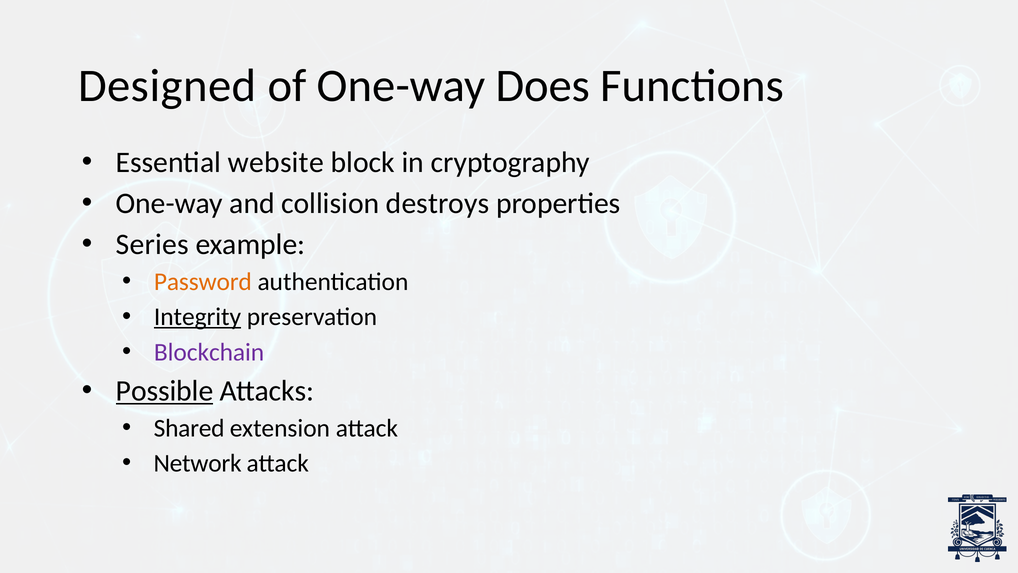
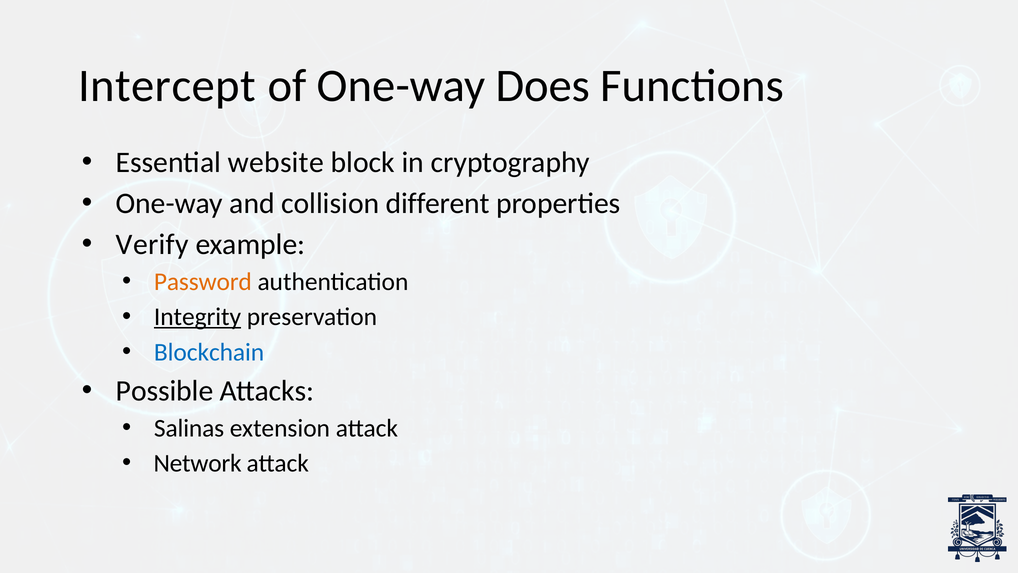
Designed: Designed -> Intercept (167, 86)
destroys: destroys -> different (438, 203)
Series: Series -> Verify (152, 244)
Blockchain colour: purple -> blue (209, 352)
Possible underline: present -> none (165, 391)
Shared: Shared -> Salinas (189, 428)
